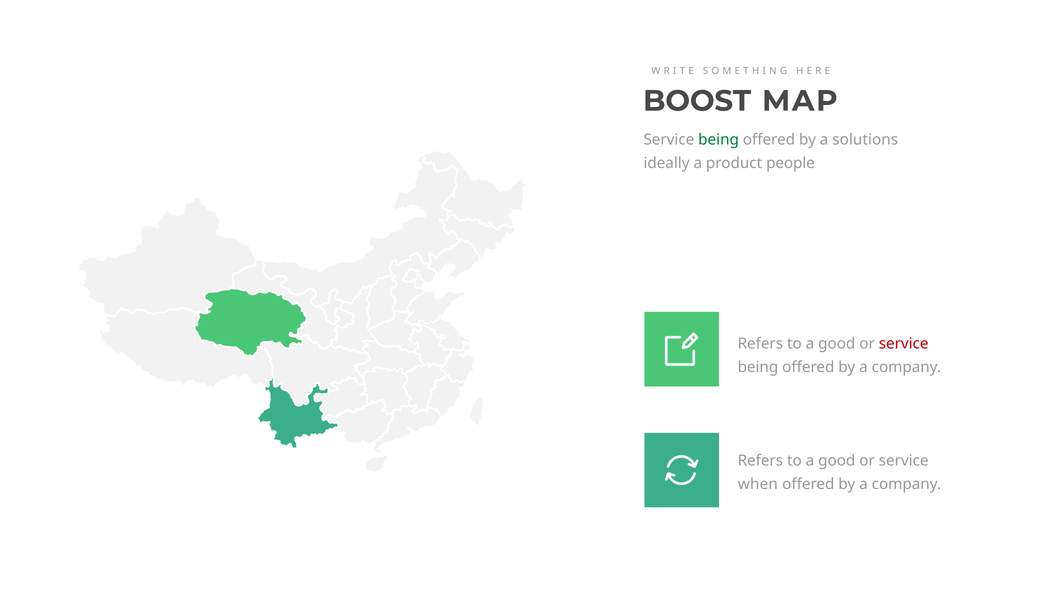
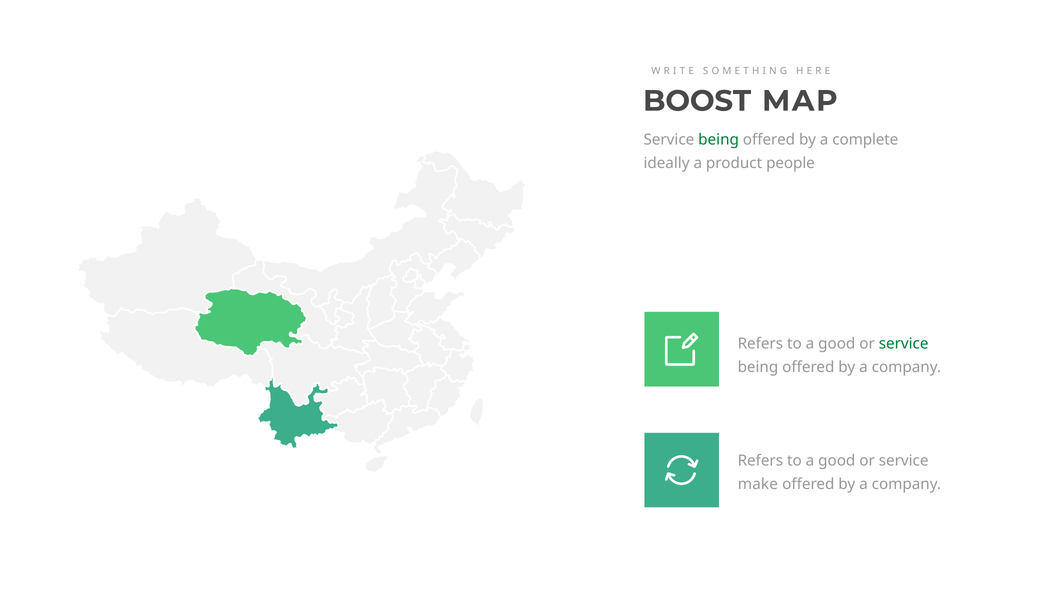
solutions: solutions -> complete (865, 140)
service colour: red -> green (904, 343)
when: when -> make (758, 484)
